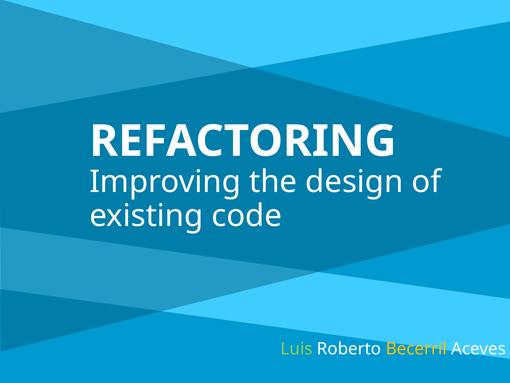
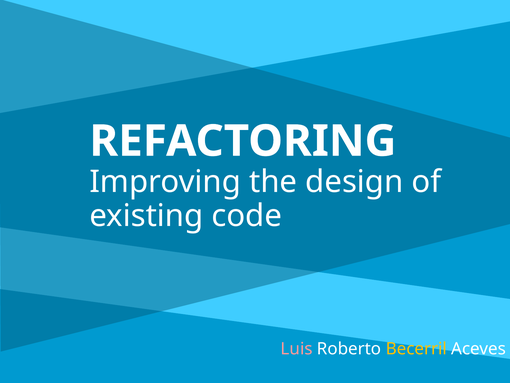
Luis colour: light green -> pink (297, 349)
